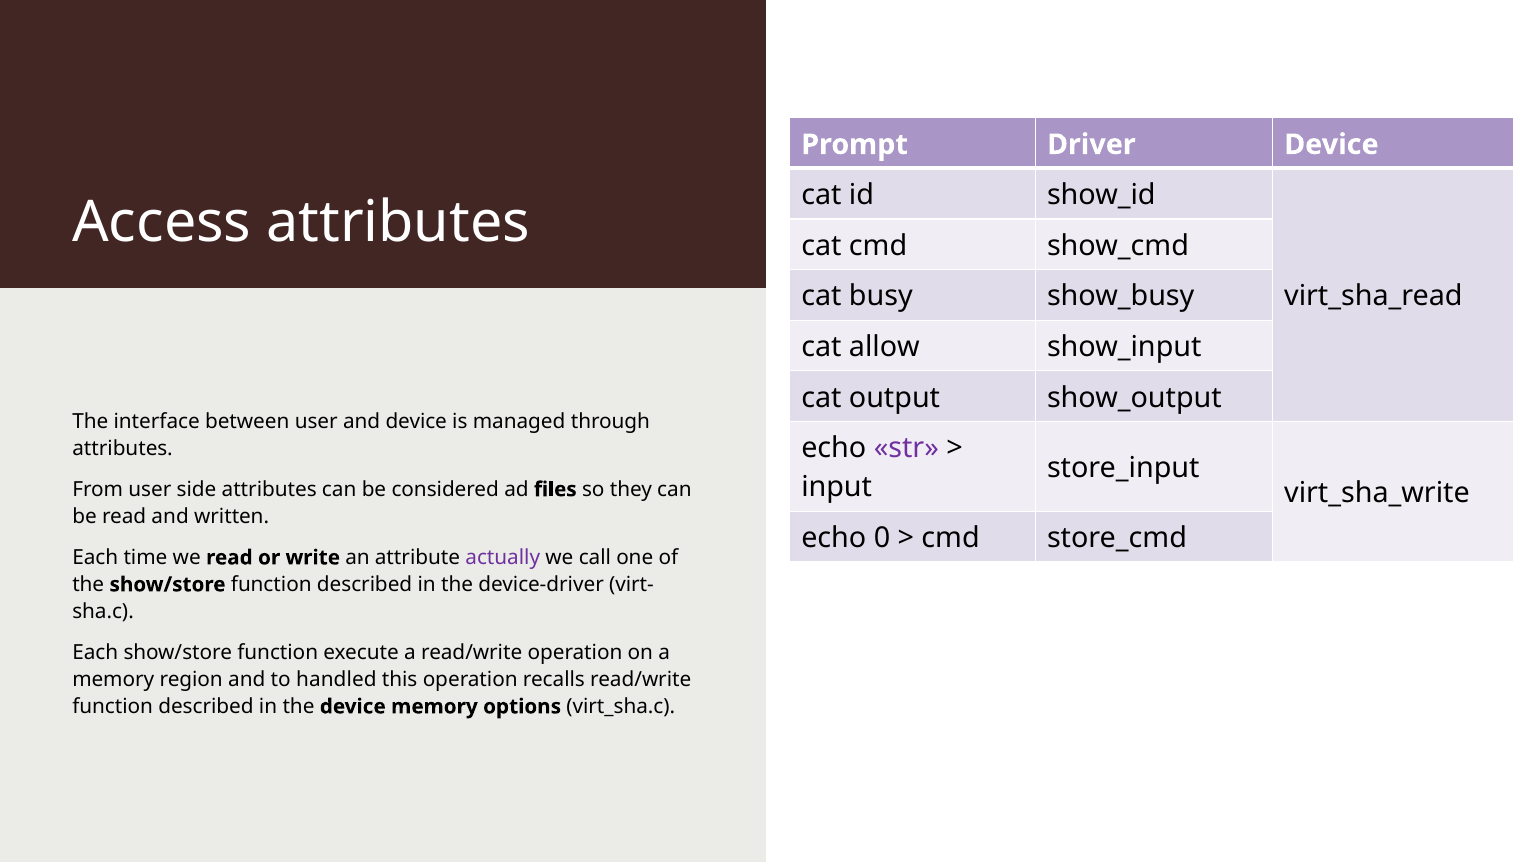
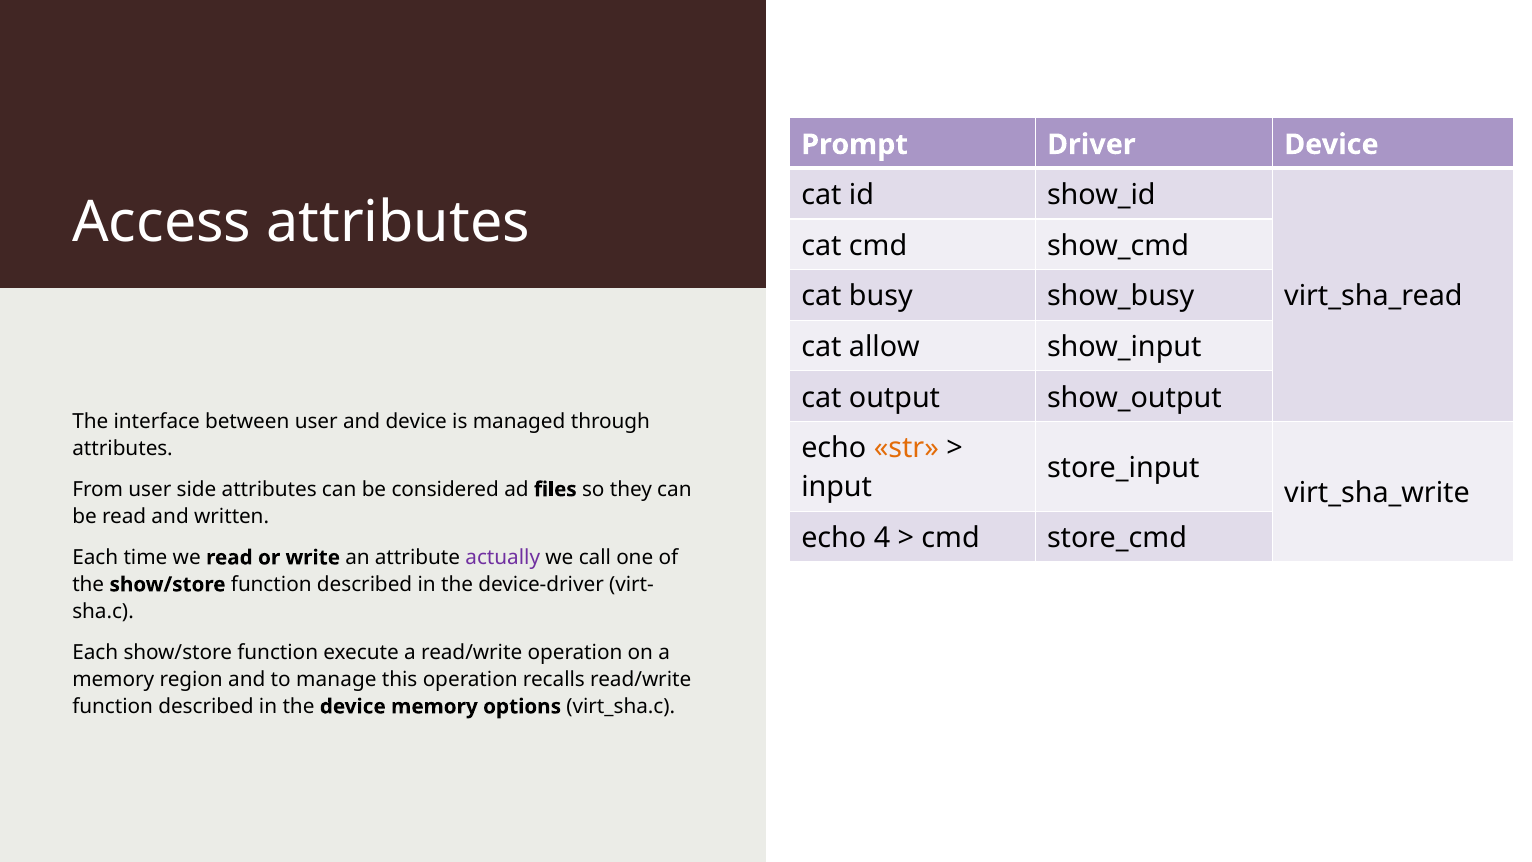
str colour: purple -> orange (906, 448)
0: 0 -> 4 (882, 538)
handled: handled -> manage (336, 679)
